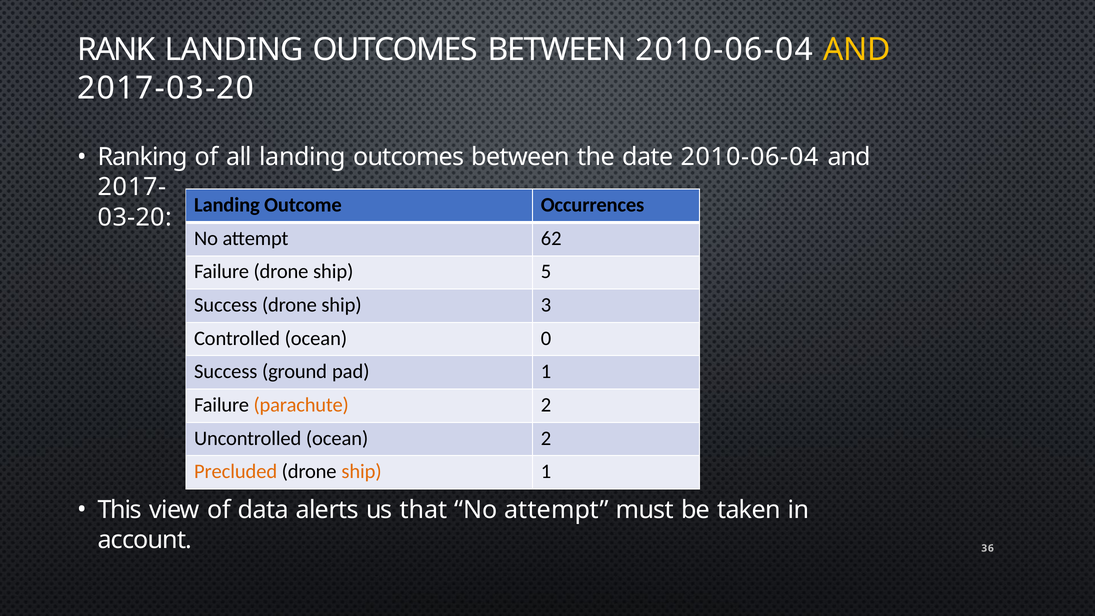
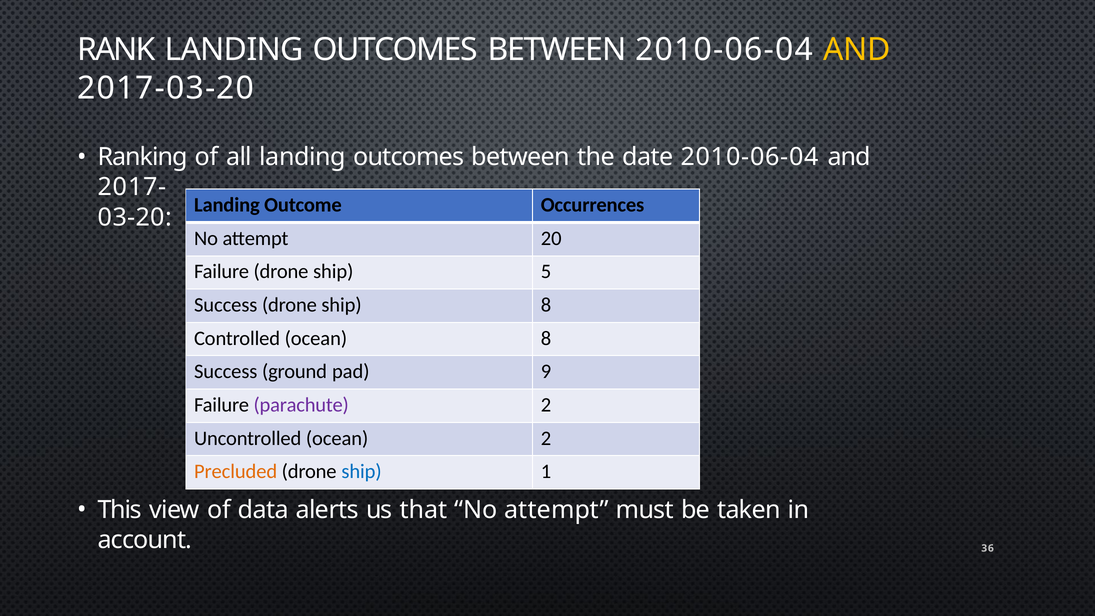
62: 62 -> 20 (551, 238)
ship 3: 3 -> 8 (546, 305)
ocean 0: 0 -> 8 (546, 338)
pad 1: 1 -> 9 (546, 372)
parachute colour: orange -> purple (301, 405)
ship colour: orange -> blue (362, 471)
